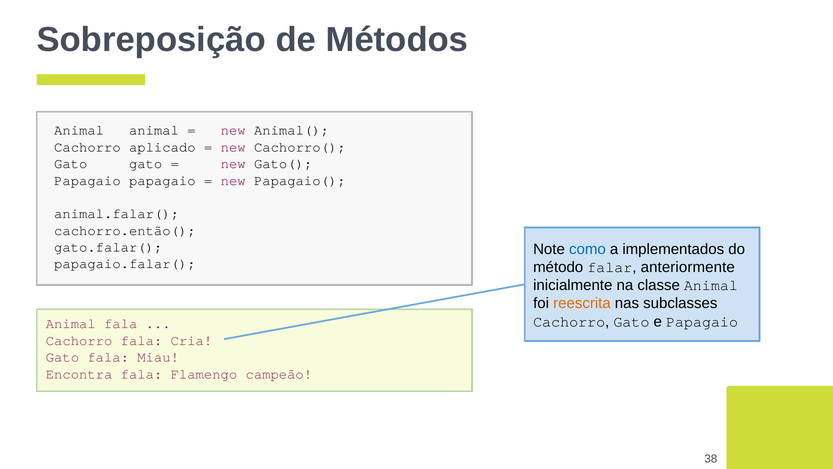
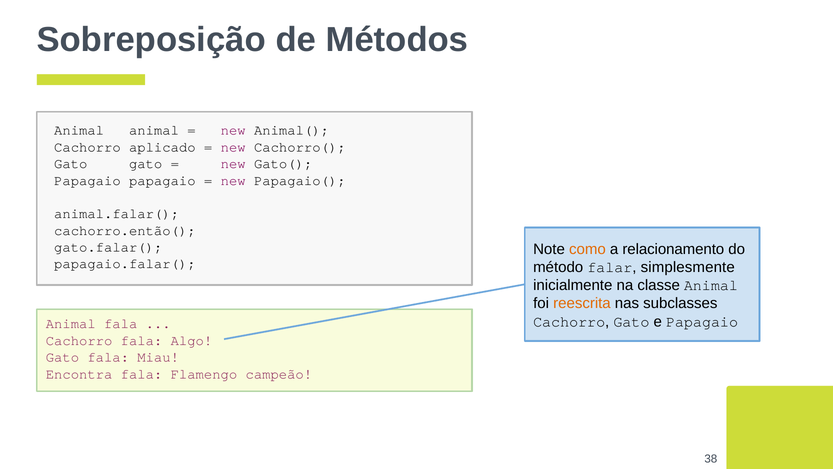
como colour: blue -> orange (587, 249)
implementados: implementados -> relacionamento (673, 249)
anteriormente: anteriormente -> simplesmente (688, 267)
Cria: Cria -> Algo (191, 340)
